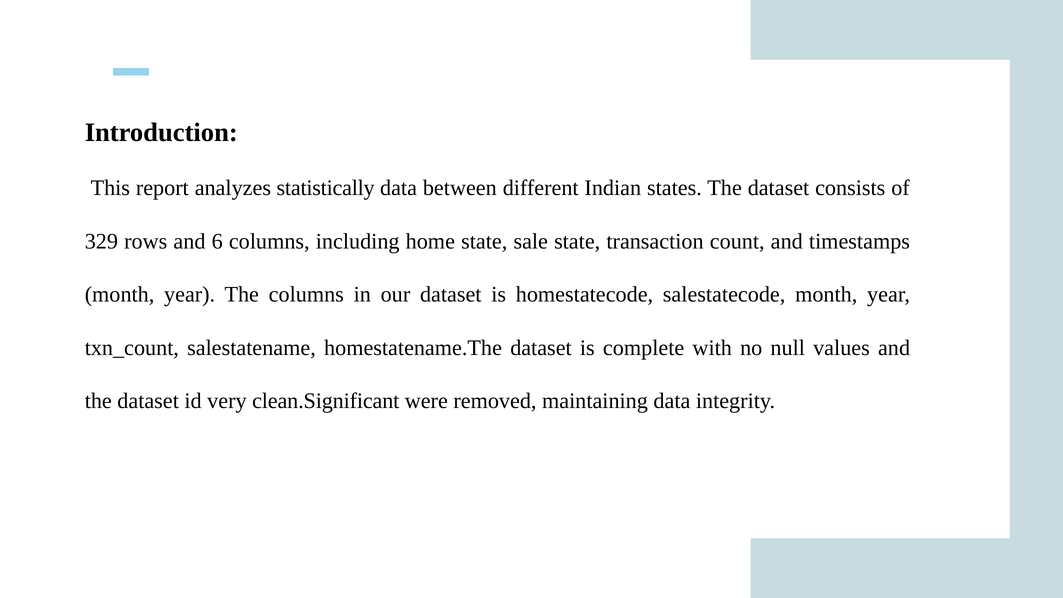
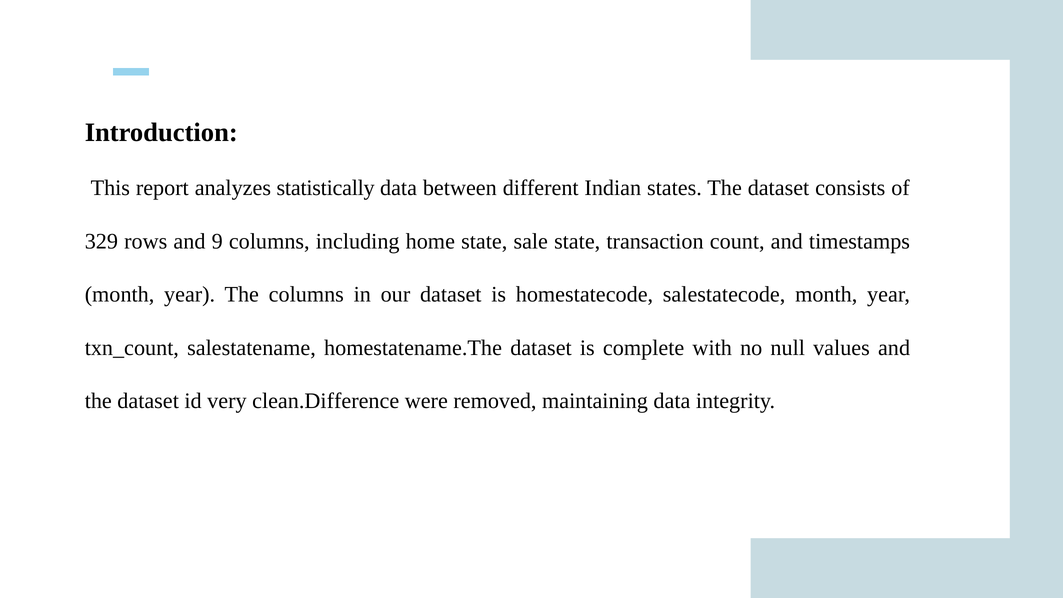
6: 6 -> 9 (217, 241)
clean.Significant: clean.Significant -> clean.Difference (326, 401)
